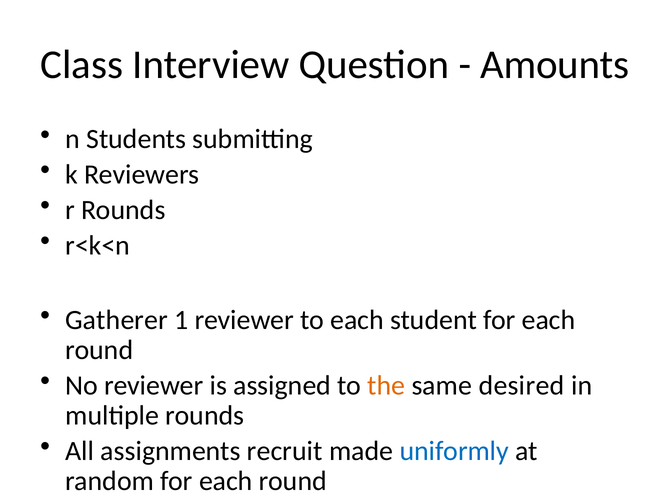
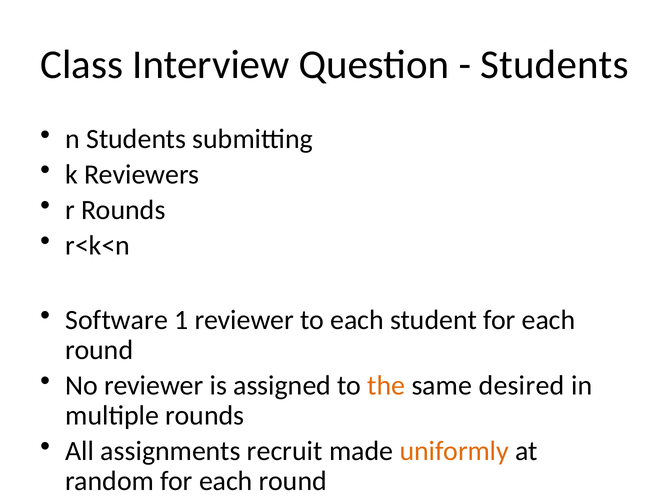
Amounts: Amounts -> Students (555, 65)
Gatherer: Gatherer -> Software (117, 320)
uniformly colour: blue -> orange (454, 451)
